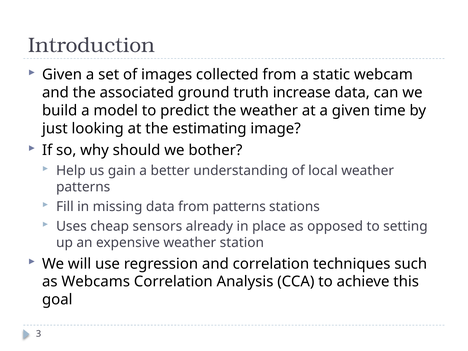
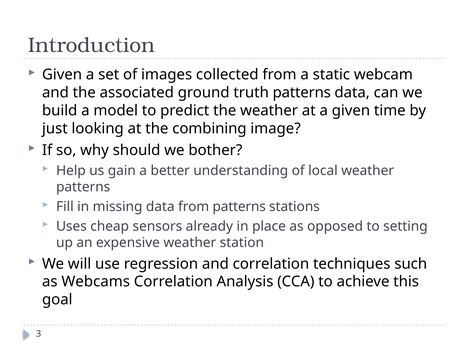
truth increase: increase -> patterns (302, 93)
estimating: estimating -> combining (209, 129)
